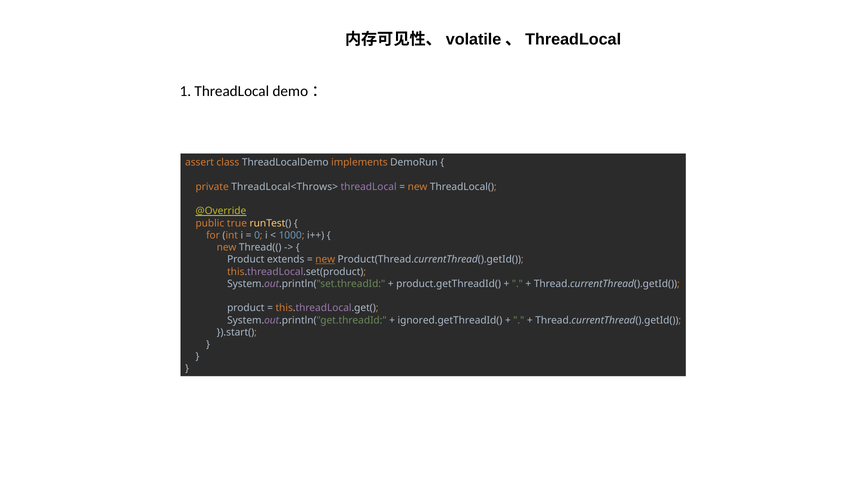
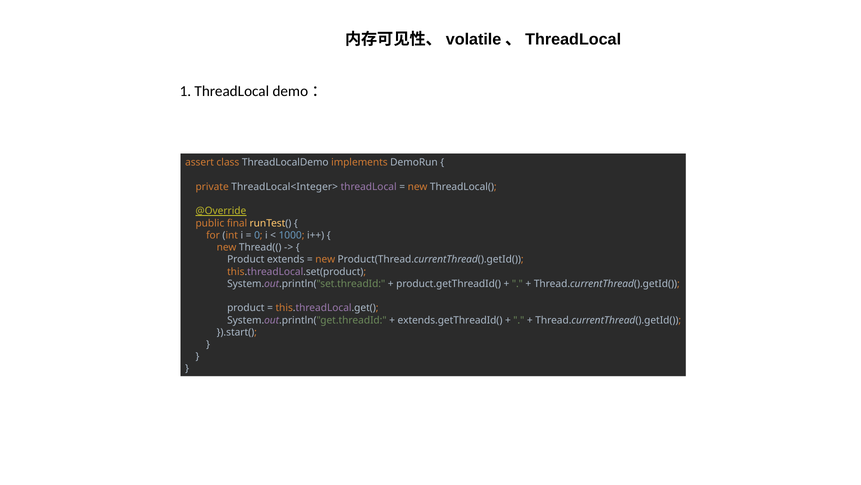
ThreadLocal<Throws>: ThreadLocal<Throws> -> ThreadLocal<Integer> (285, 187)
true: true -> final (237, 223)
new underline: present -> none (325, 259)
ignored.getThreadId(: ignored.getThreadId( -> extends.getThreadId( (450, 320)
